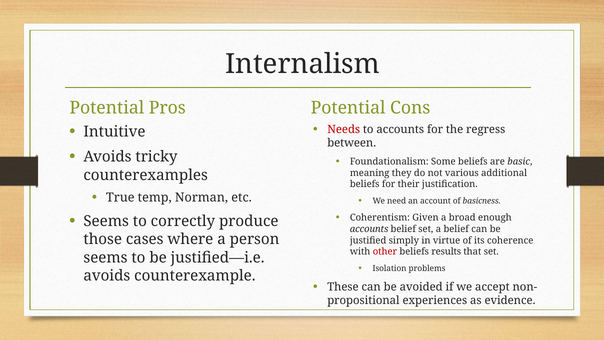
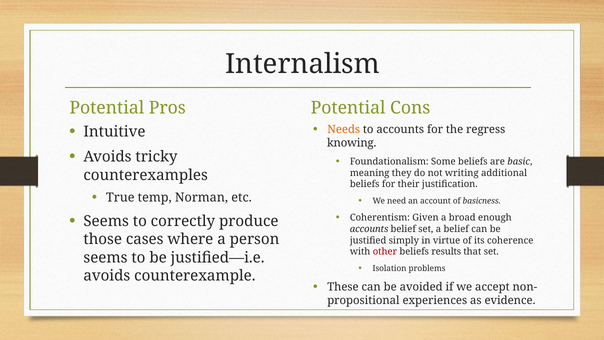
Needs colour: red -> orange (344, 129)
between: between -> knowing (352, 143)
various: various -> writing (462, 173)
